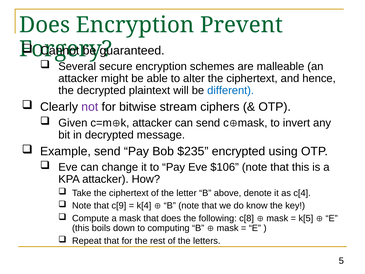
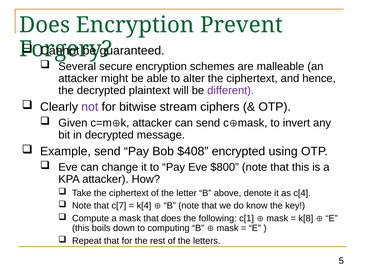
different colour: blue -> purple (231, 90)
$235: $235 -> $408 (193, 151)
$106: $106 -> $800 (225, 167)
c[9: c[9 -> c[7 (119, 205)
c[8: c[8 -> c[1 (247, 218)
k[5: k[5 -> k[8 (306, 218)
